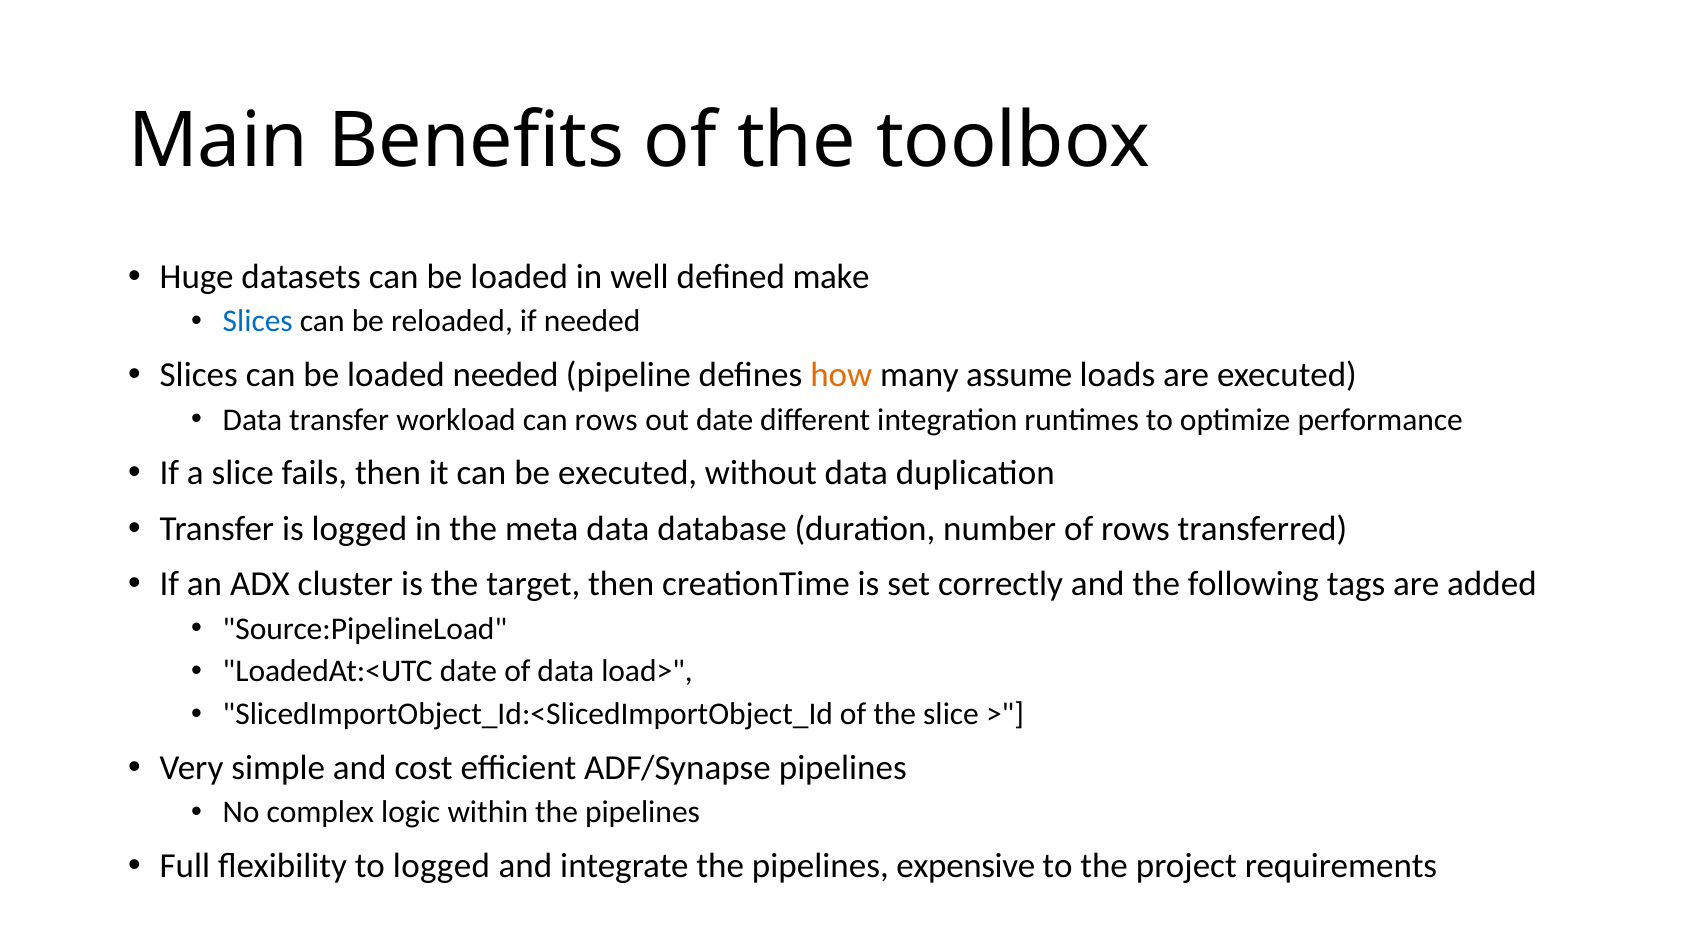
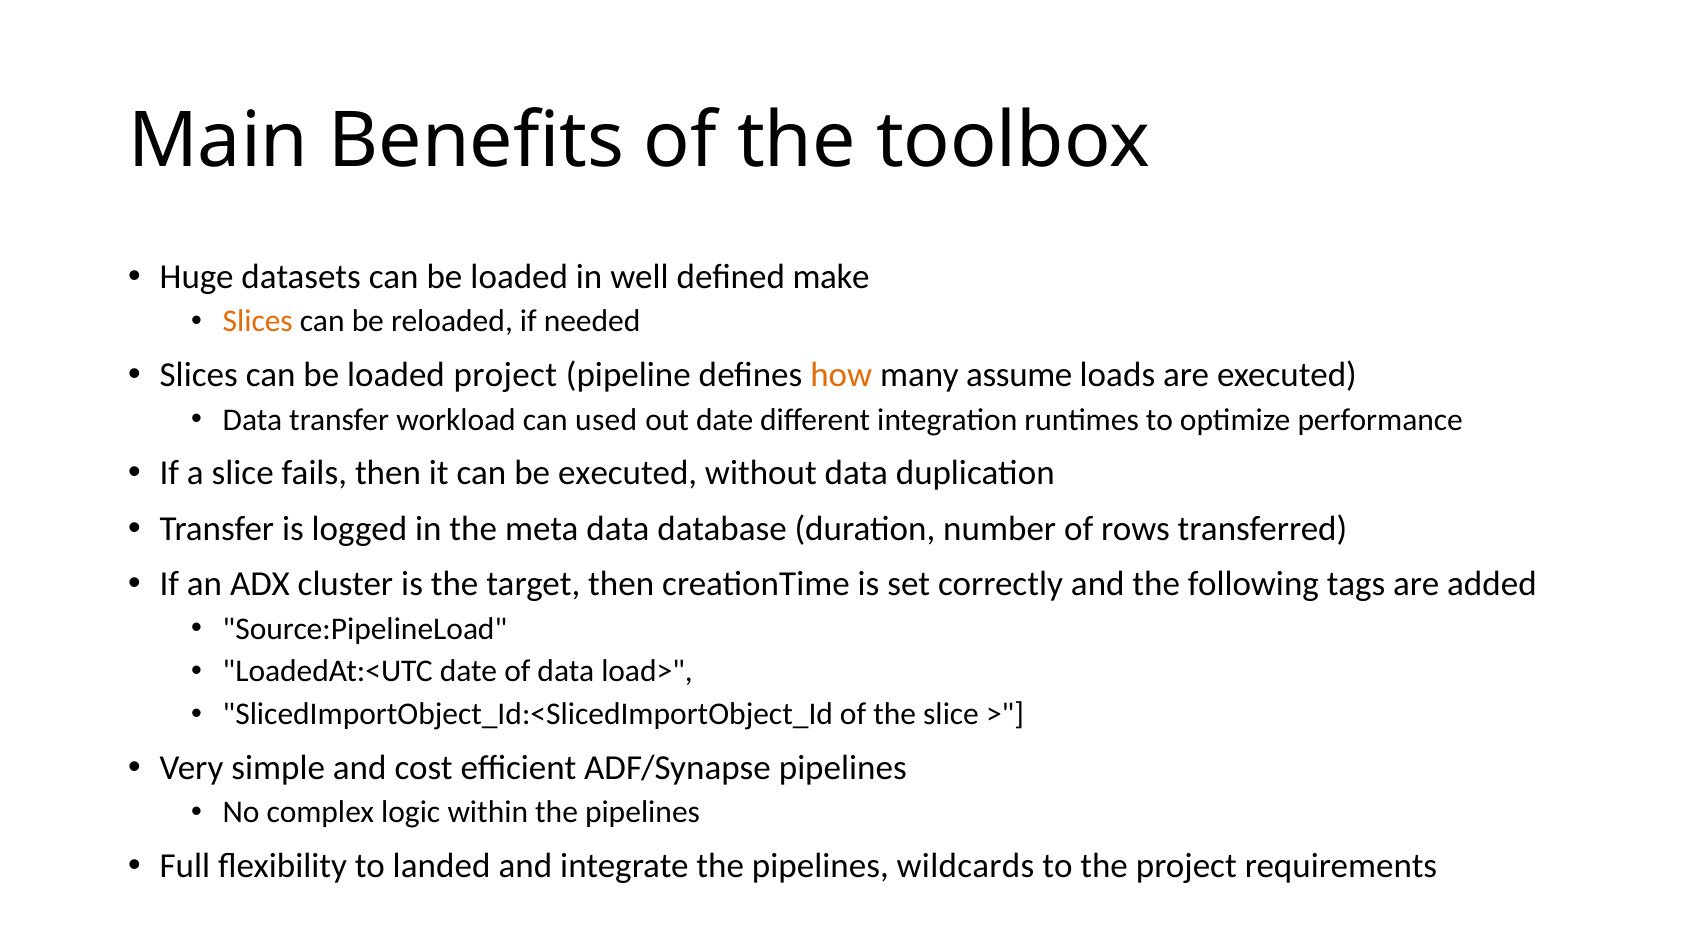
Slices colour: blue -> orange (258, 321)
loaded needed: needed -> project (505, 375)
can rows: rows -> used (606, 420)
to logged: logged -> landed (442, 865)
expensive: expensive -> wildcards (965, 865)
